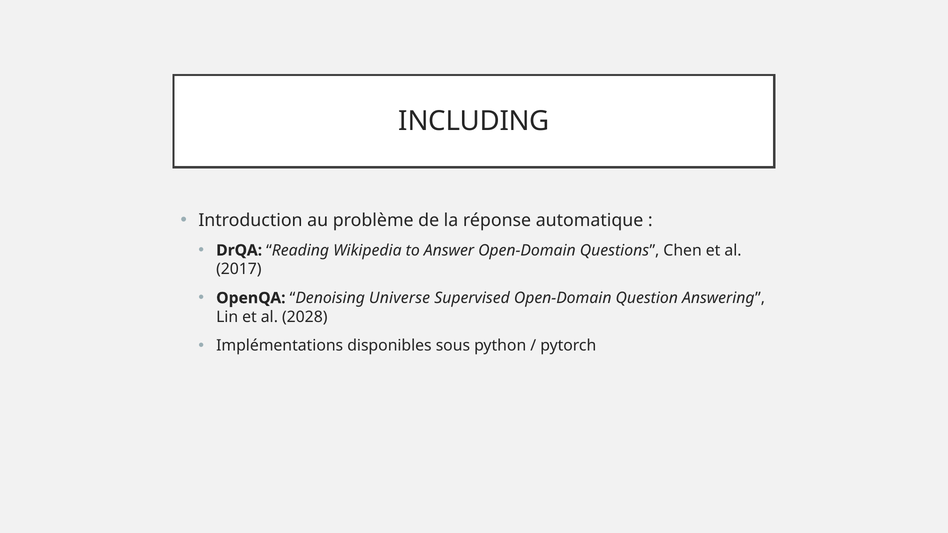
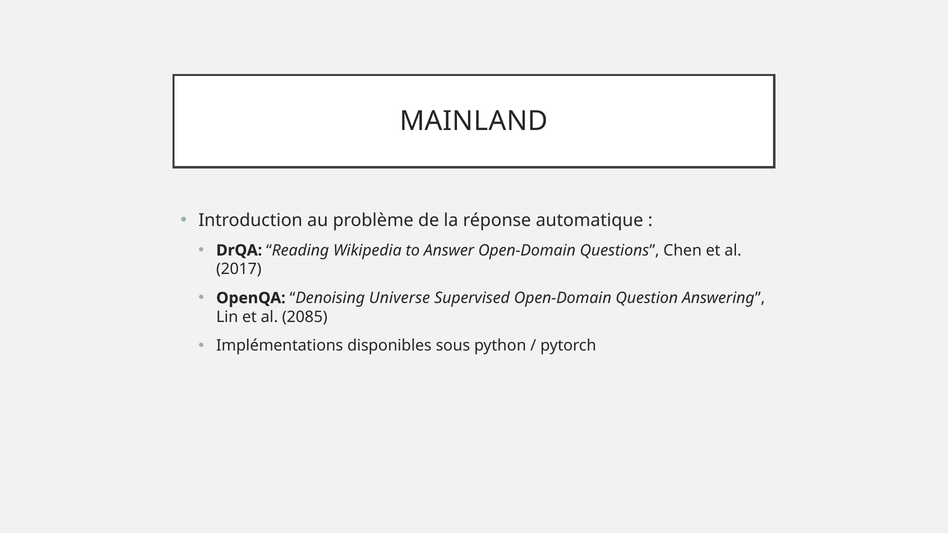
INCLUDING: INCLUDING -> MAINLAND (474, 121)
2028: 2028 -> 2085 (305, 317)
